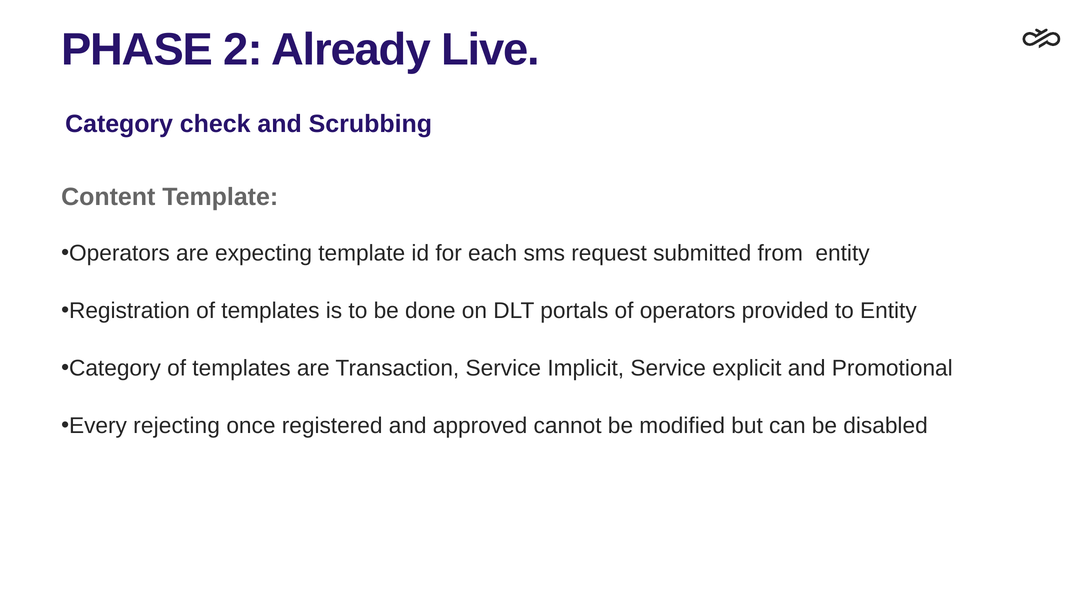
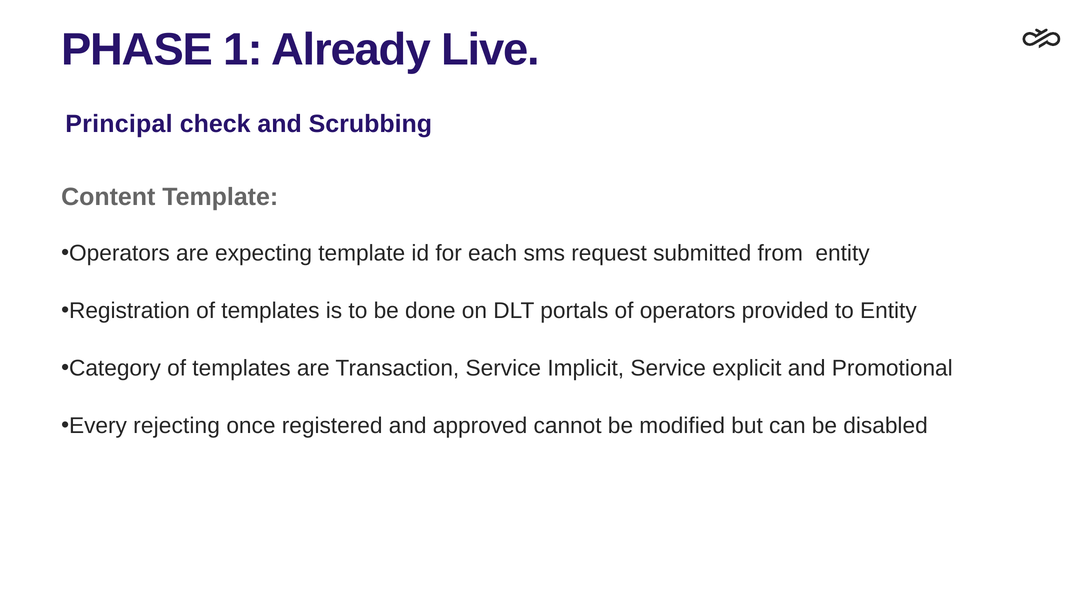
2: 2 -> 1 (243, 50)
Category: Category -> Principal (119, 124)
